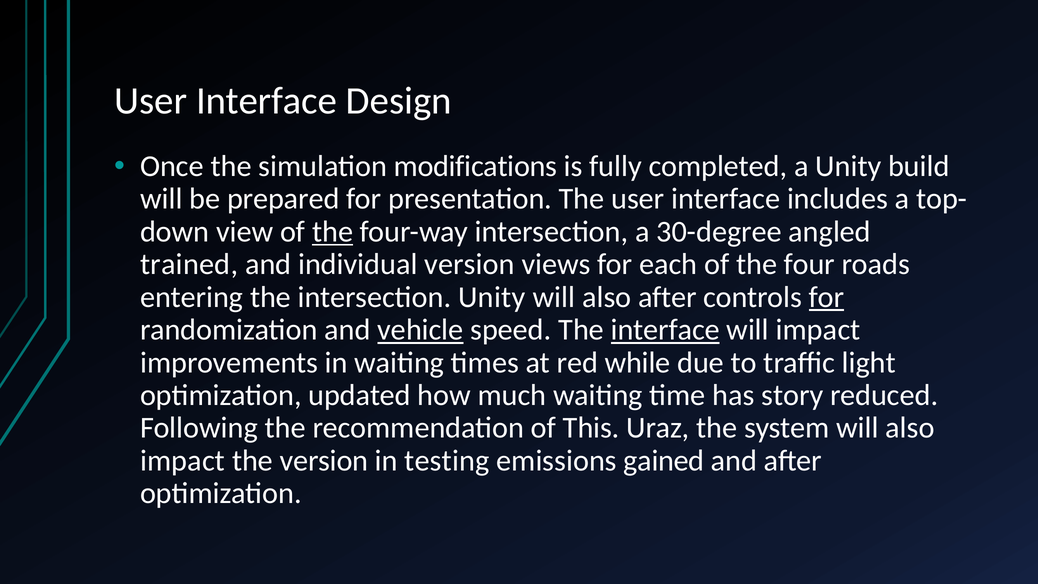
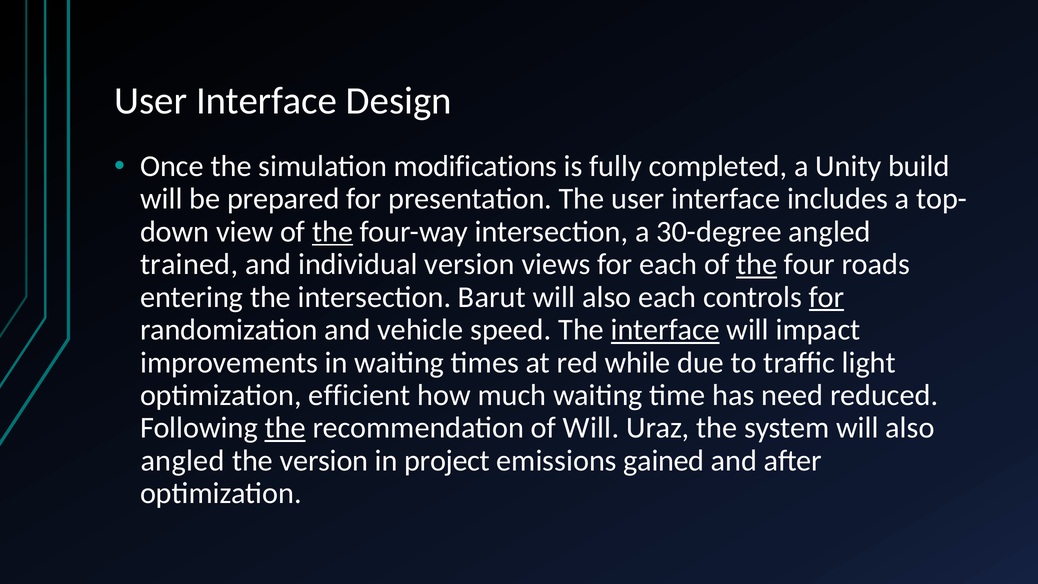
the underline: none -> present (757, 264)
intersection Unity: Unity -> Barut (492, 297)
also after: after -> each (667, 297)
vehicle underline: present -> none (420, 330)
updated: updated -> efficient (359, 395)
story: story -> need (792, 395)
the underline: none -> present (285, 428)
of This: This -> Will (591, 428)
impact: impact -> angled (183, 461)
testing: testing -> project (447, 461)
